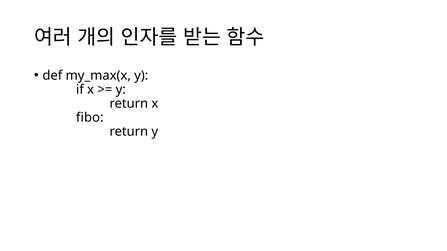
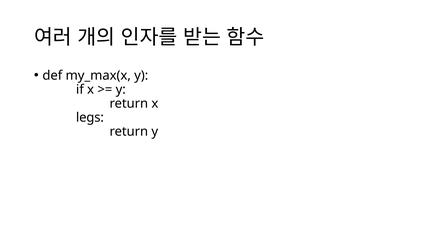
fibo: fibo -> legs (90, 118)
